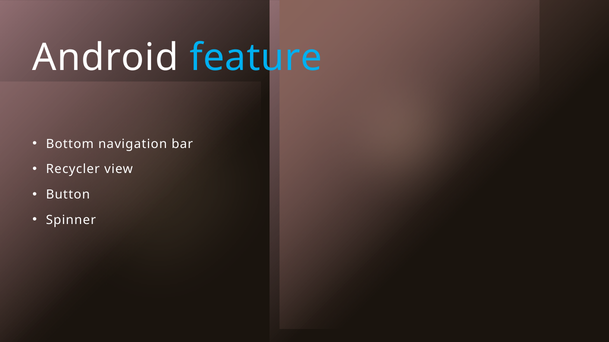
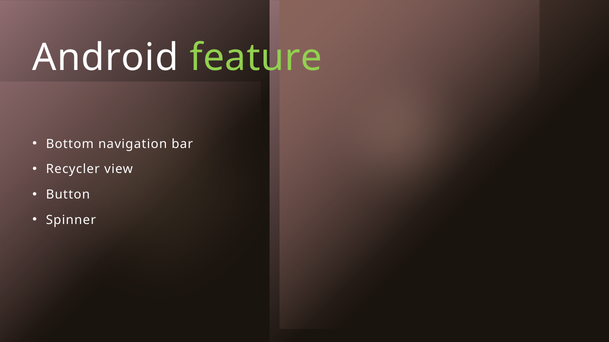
feature colour: light blue -> light green (256, 58)
